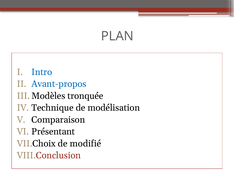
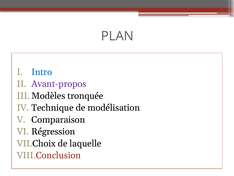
Avant-propos colour: blue -> purple (59, 84)
Présentant: Présentant -> Régression (53, 131)
modifié: modifié -> laquelle (86, 143)
